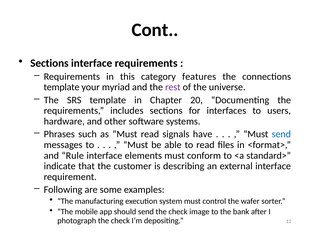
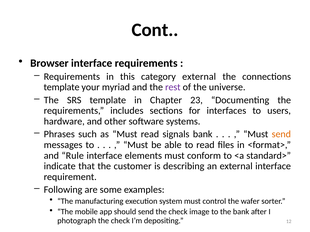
Sections: Sections -> Browser (49, 63)
category features: features -> external (199, 77)
20: 20 -> 23 (197, 100)
signals have: have -> bank (203, 134)
send colour: blue -> orange (281, 134)
